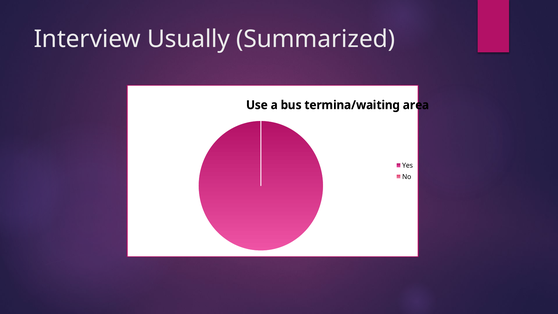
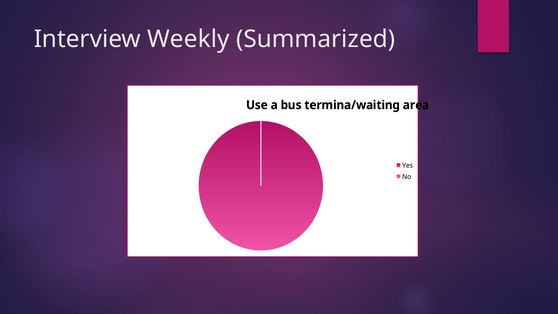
Usually: Usually -> Weekly (188, 39)
